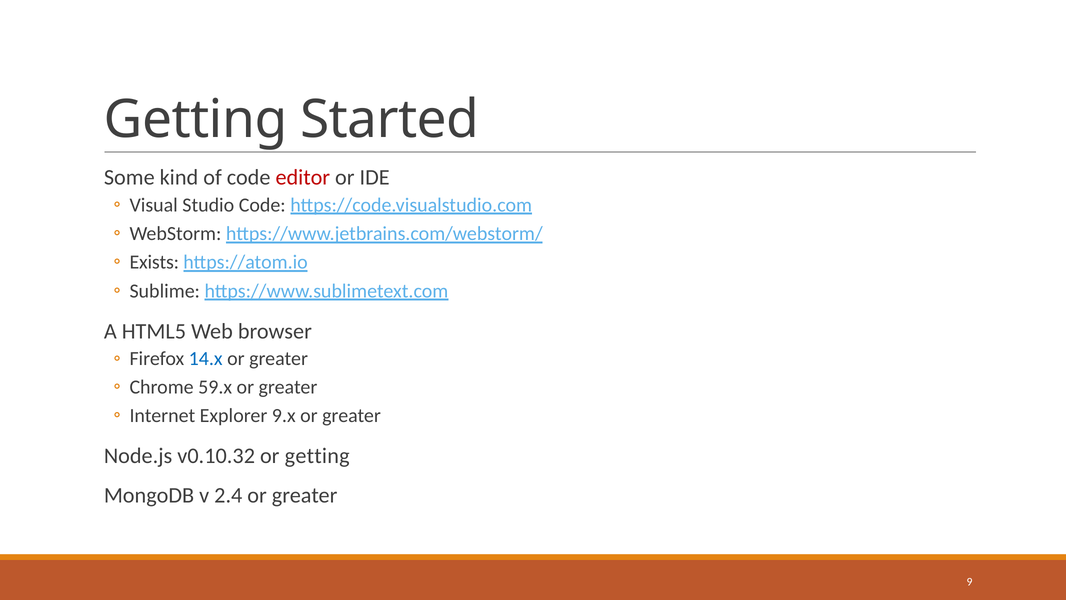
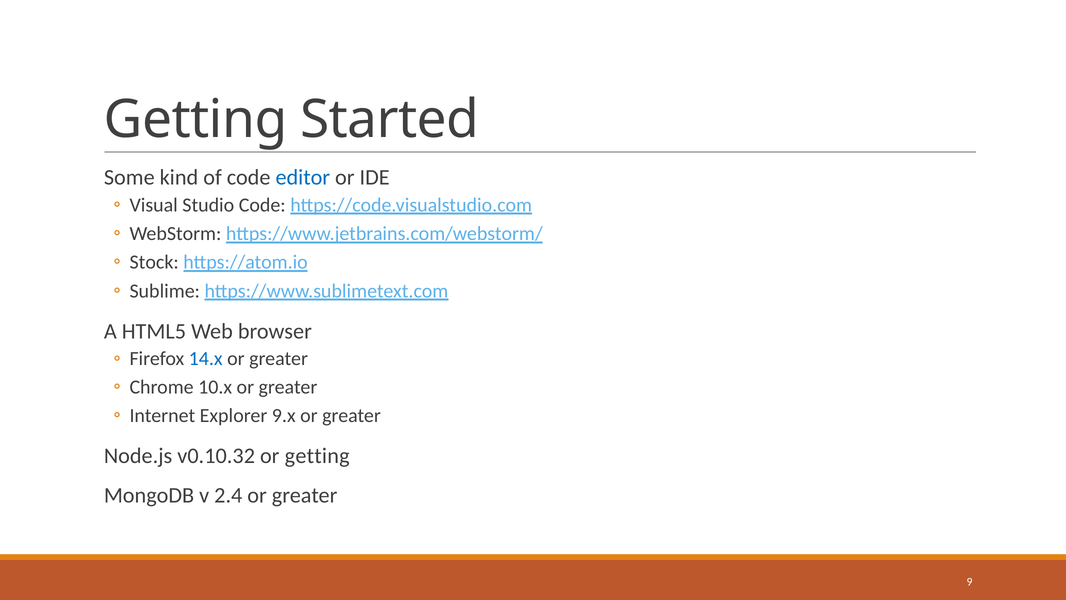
editor colour: red -> blue (303, 177)
Exists: Exists -> Stock (154, 262)
59.x: 59.x -> 10.x (215, 387)
